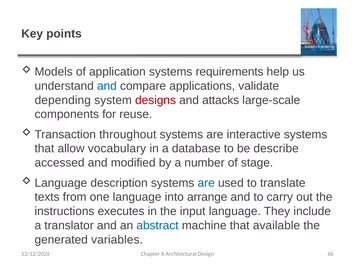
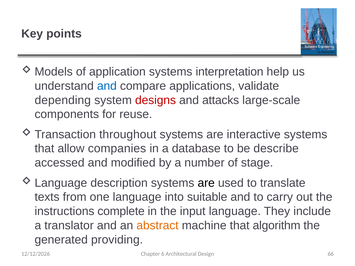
requirements: requirements -> interpretation (230, 72)
vocabulary: vocabulary -> companies (117, 149)
are colour: blue -> black (206, 183)
arrange: arrange -> suitable (207, 197)
executes: executes -> complete (121, 211)
abstract colour: blue -> orange (157, 226)
available: available -> algorithm (277, 226)
variables: variables -> providing (117, 240)
